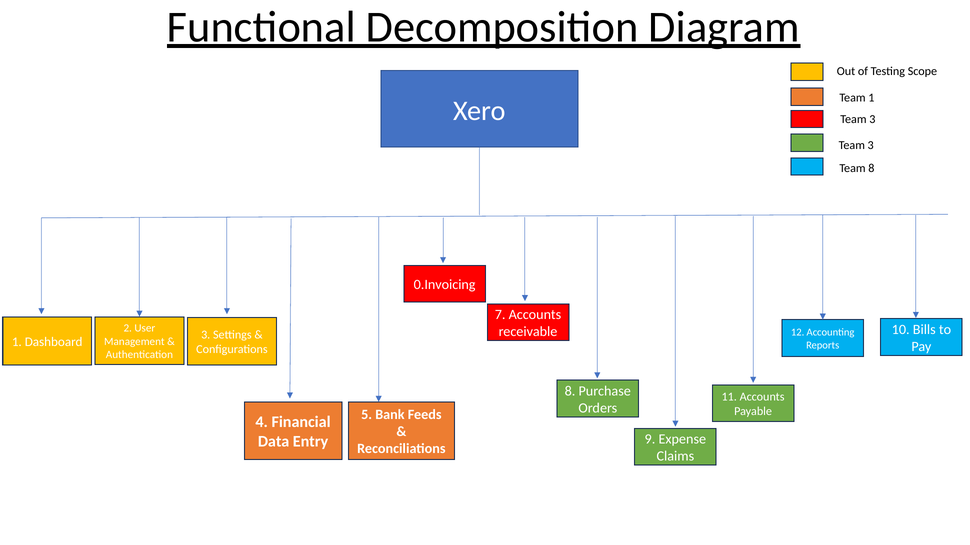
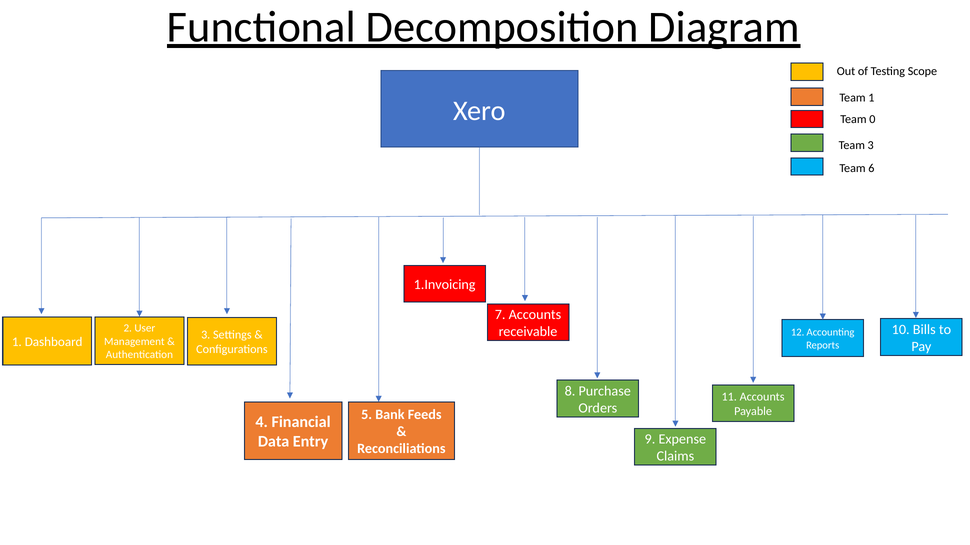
3: 3 -> 0 (872, 119)
Team 8: 8 -> 6 (871, 169)
0.Invoicing: 0.Invoicing -> 1.Invoicing (445, 285)
